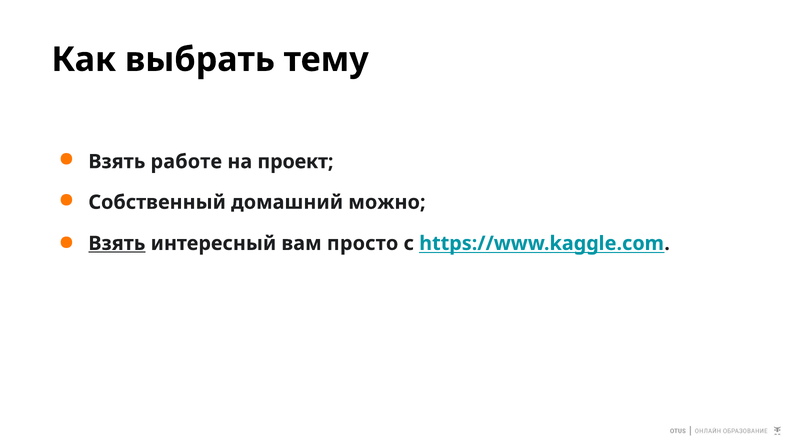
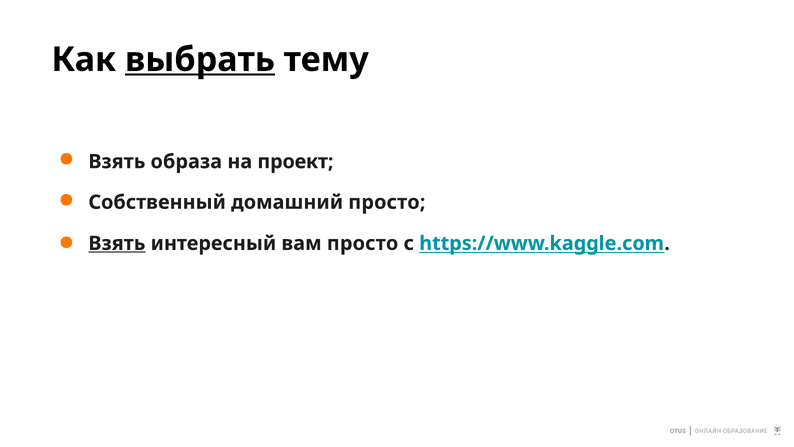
выбрать underline: none -> present (200, 60)
работе: работе -> образа (186, 162)
домашний можно: можно -> просто (387, 202)
